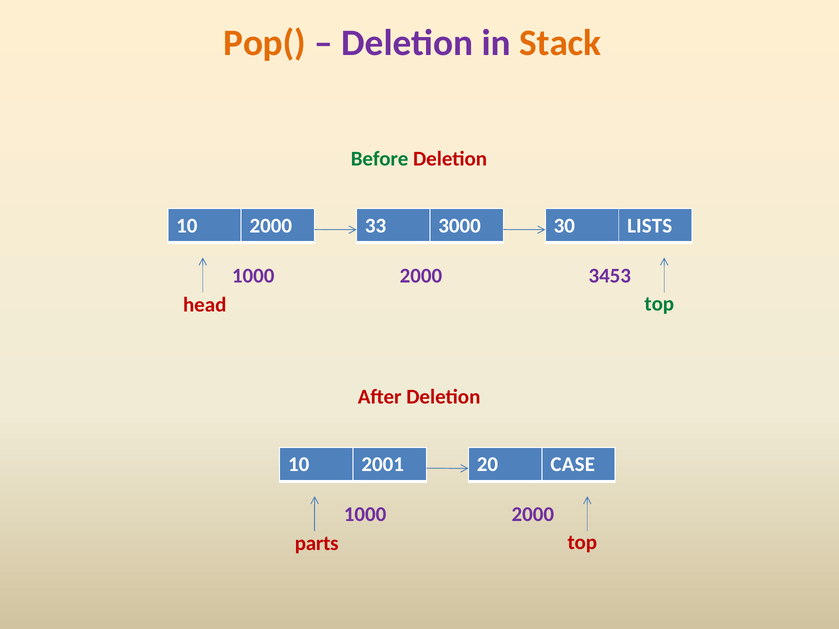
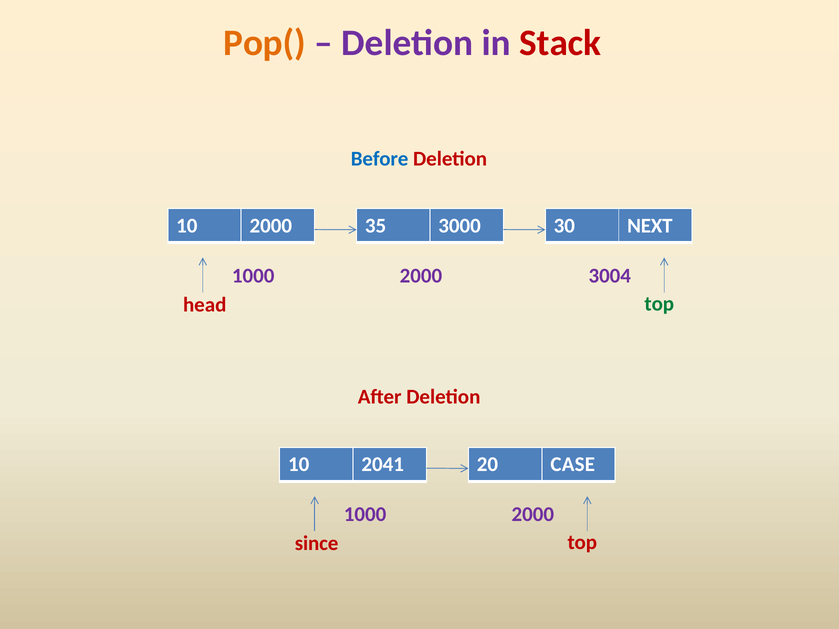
Stack colour: orange -> red (560, 43)
Before colour: green -> blue (380, 159)
33: 33 -> 35 (376, 226)
LISTS: LISTS -> NEXT (650, 226)
3453: 3453 -> 3004 (610, 276)
2001: 2001 -> 2041 (383, 465)
parts: parts -> since (317, 544)
